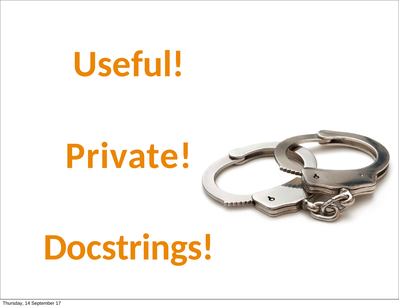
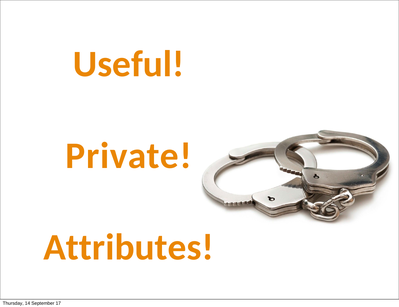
Docstrings: Docstrings -> Attributes (128, 247)
